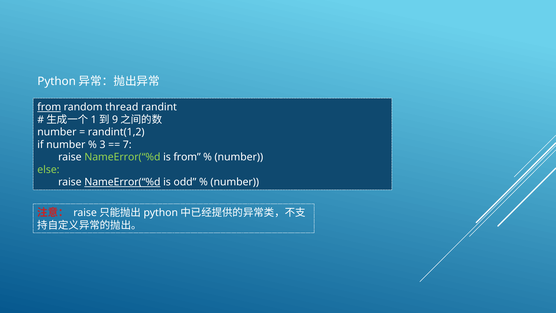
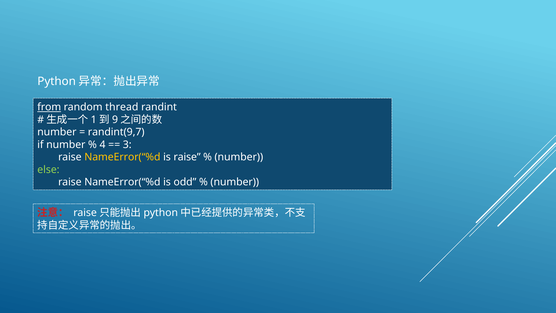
randint(1,2: randint(1,2 -> randint(9,7 (116, 132)
3: 3 -> 4 (103, 145)
7: 7 -> 3 (127, 145)
NameError(“%d colour: light green -> yellow (122, 157)
is from: from -> raise (187, 157)
NameError(“%d underline: present -> none (122, 182)
